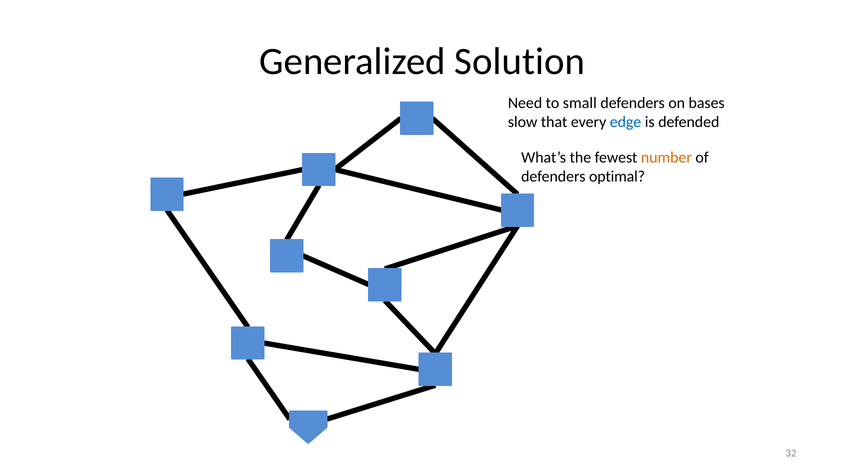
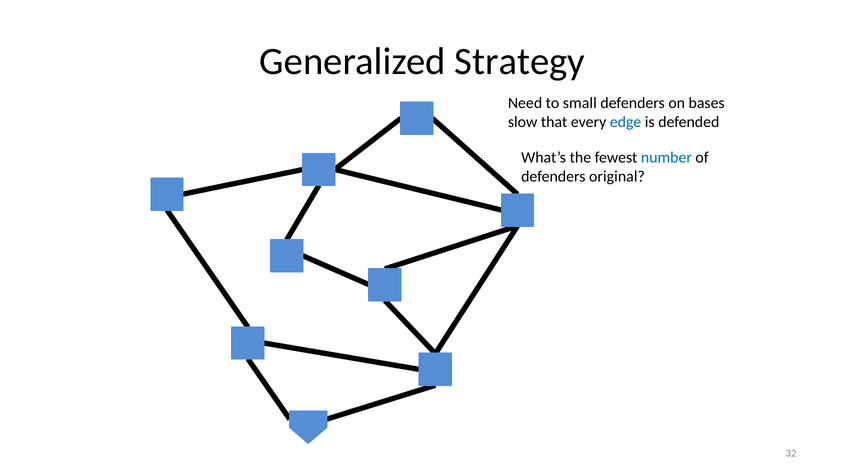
Solution: Solution -> Strategy (520, 61)
number colour: orange -> blue (666, 158)
optimal: optimal -> original (617, 177)
